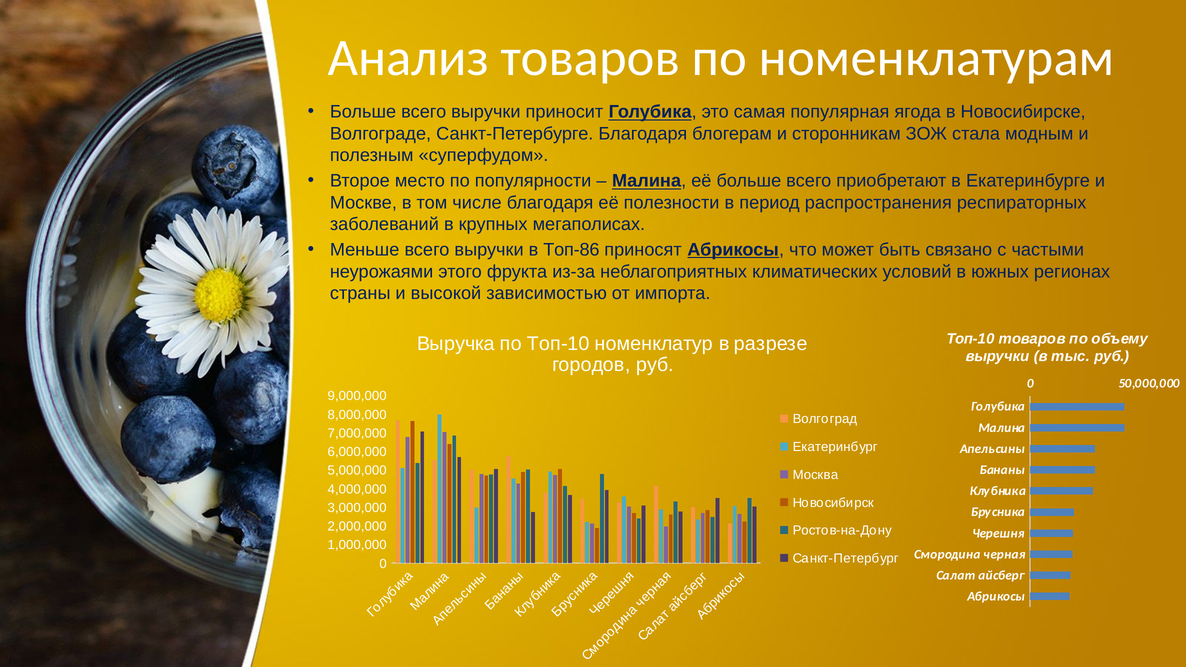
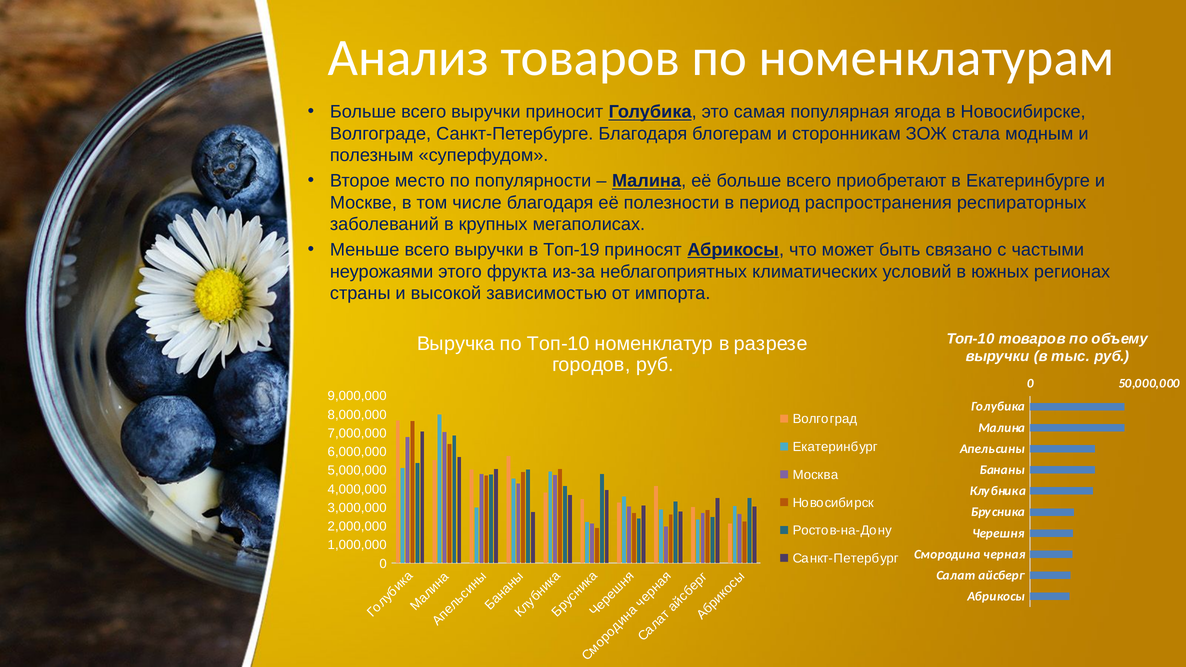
Топ-86: Топ-86 -> Топ-19 (571, 250)
